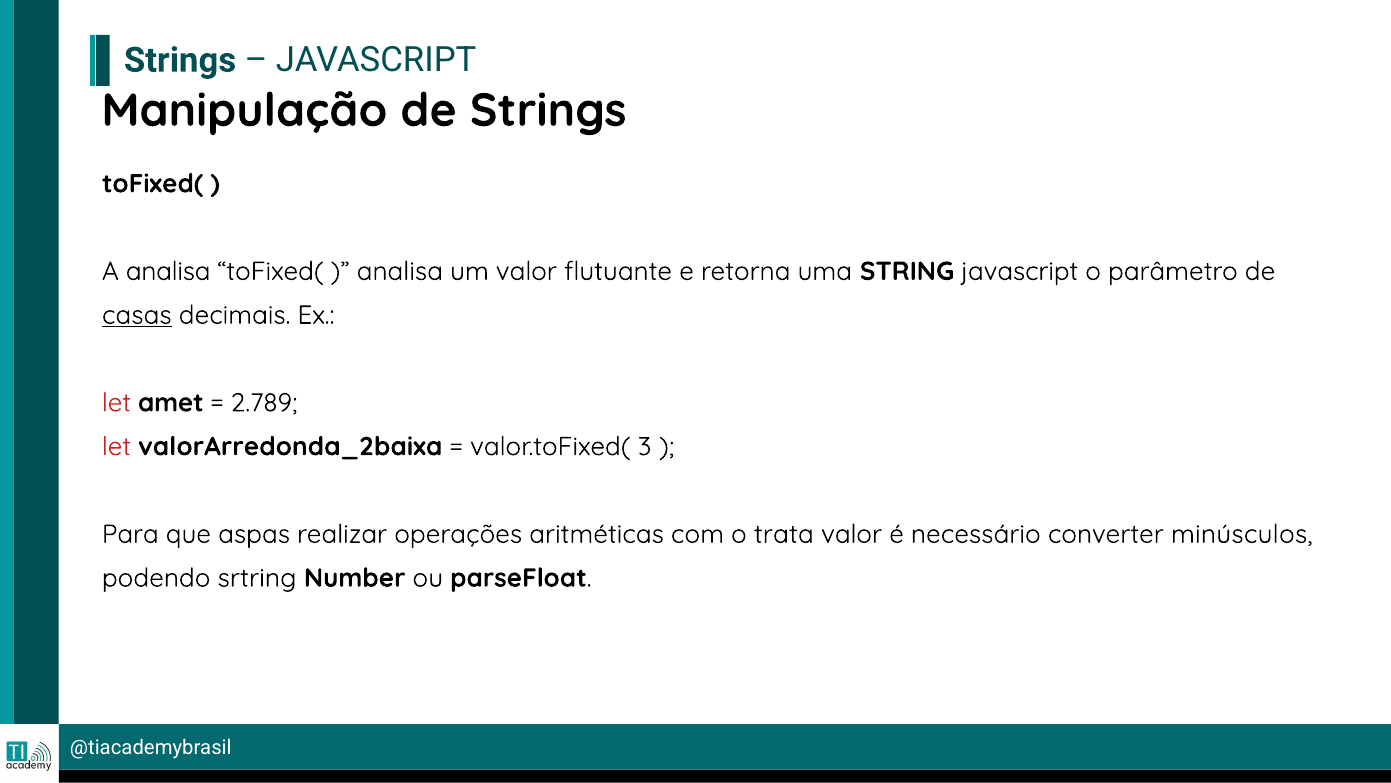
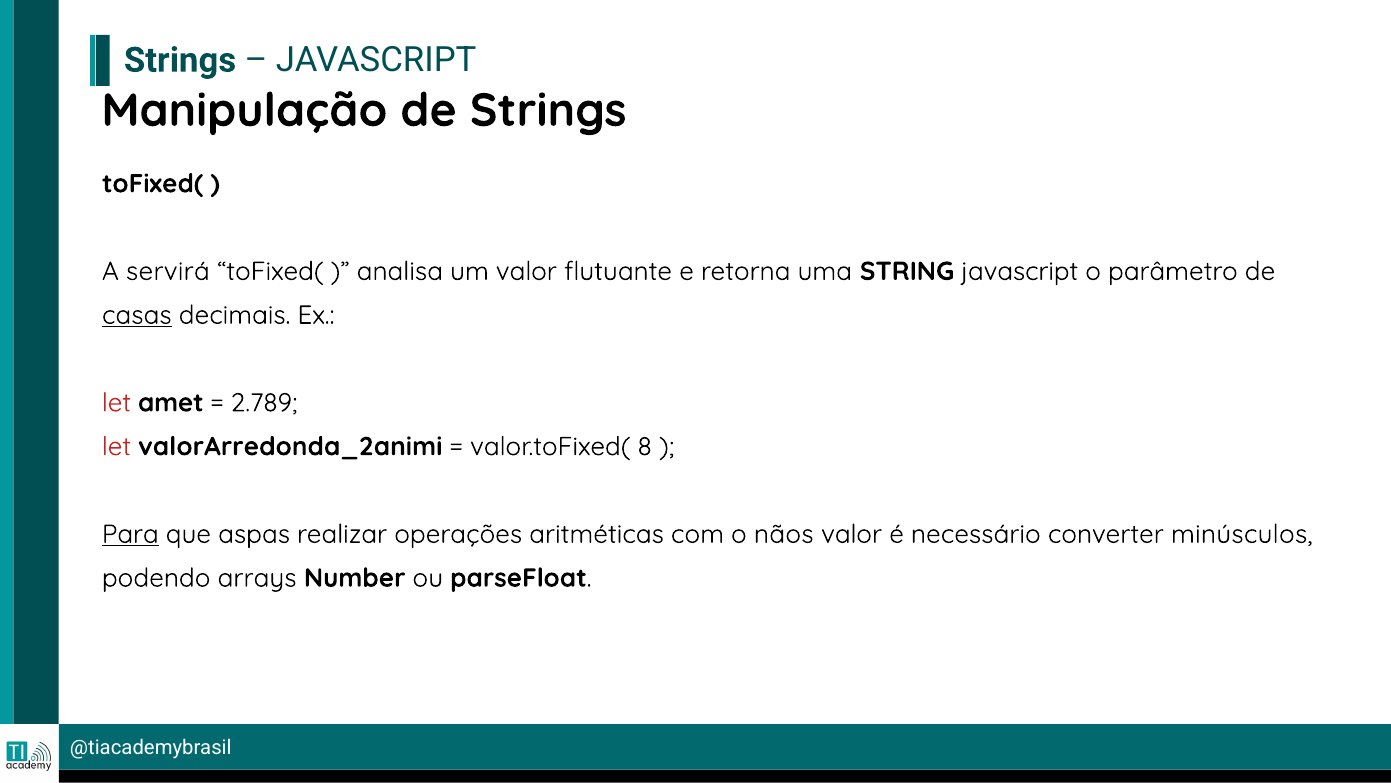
A analisa: analisa -> servirá (168, 271)
valorArredonda_2baixa: valorArredonda_2baixa -> valorArredonda_2animi (290, 446)
3: 3 -> 8 (645, 446)
Para underline: none -> present (130, 534)
trata: trata -> nãos (784, 534)
srtring: srtring -> arrays (257, 578)
